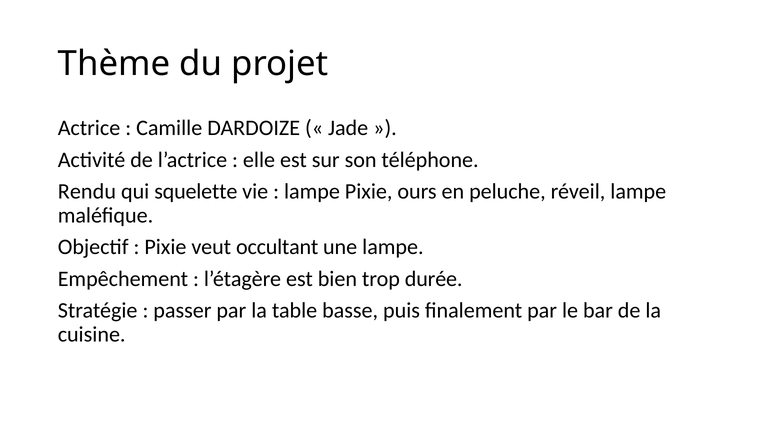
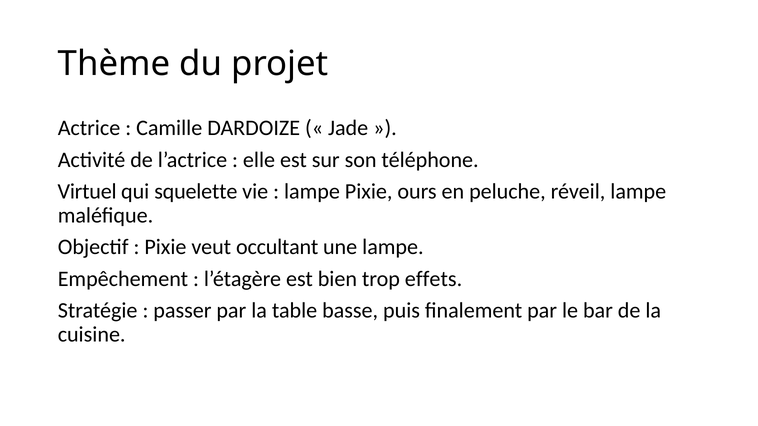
Rendu: Rendu -> Virtuel (87, 192)
durée: durée -> effets (434, 279)
